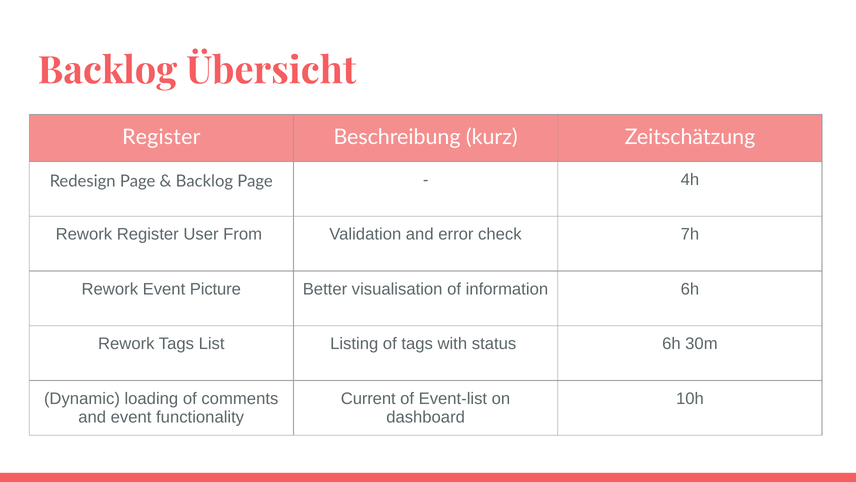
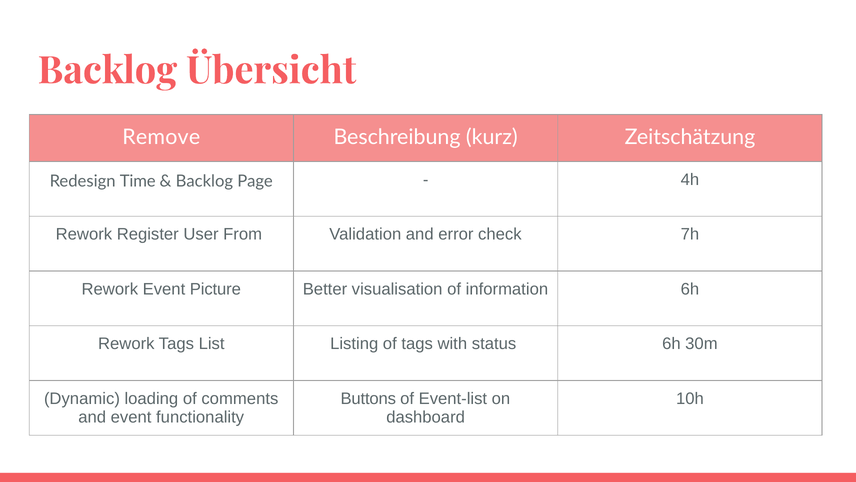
Register: Register -> Remove (161, 137)
Redesign Page: Page -> Time (138, 181)
Current: Current -> Buttons (368, 398)
